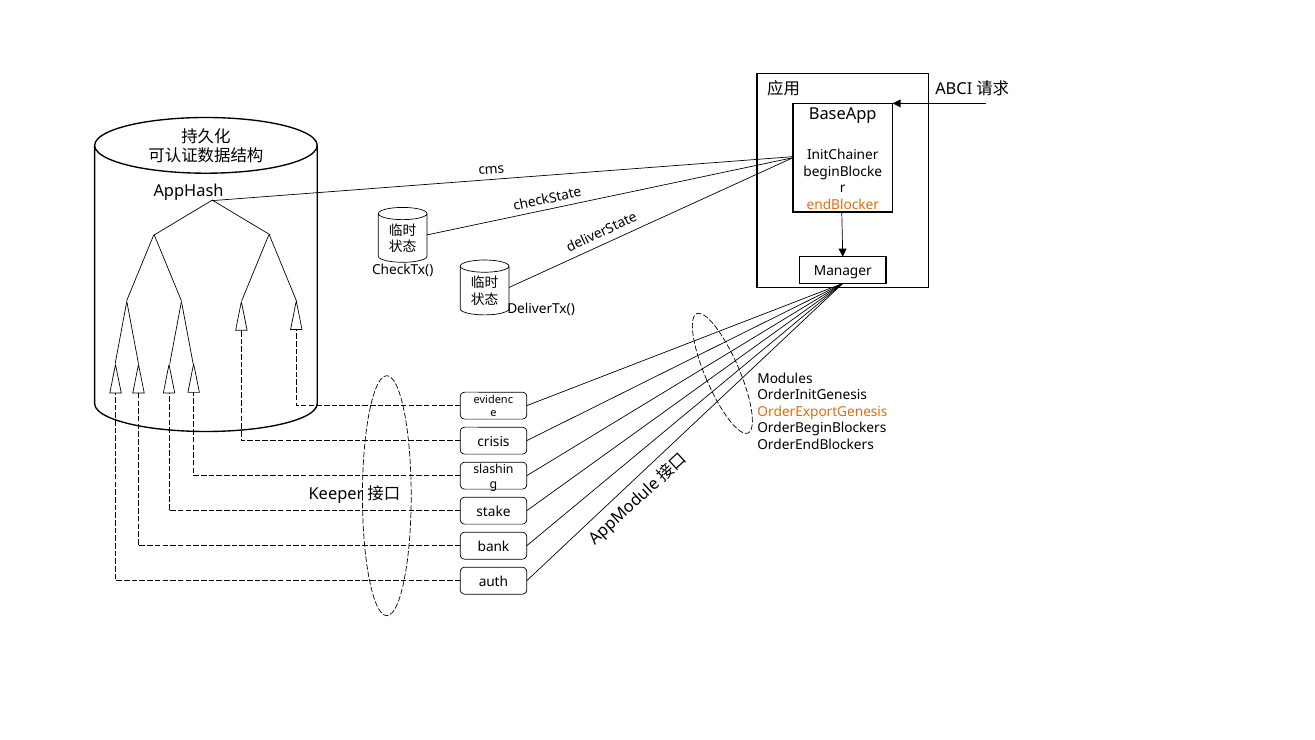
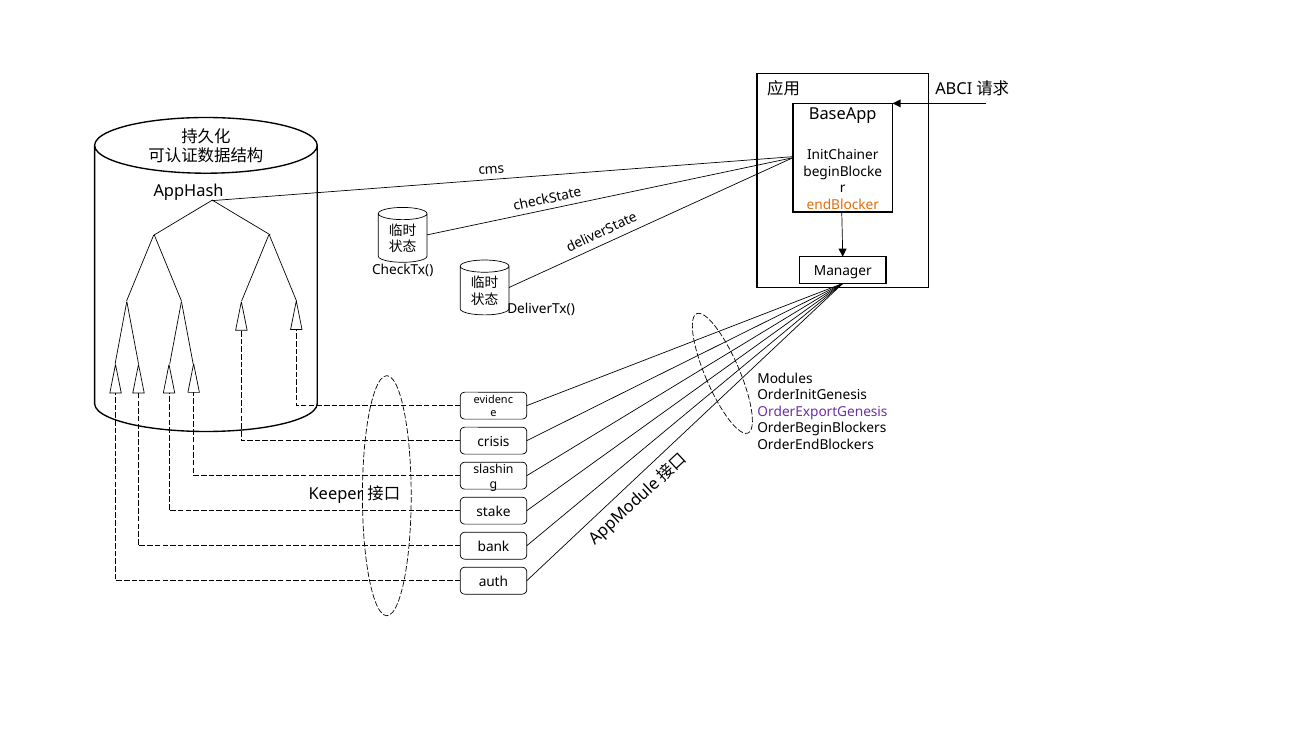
OrderExportGenesis colour: orange -> purple (822, 411)
